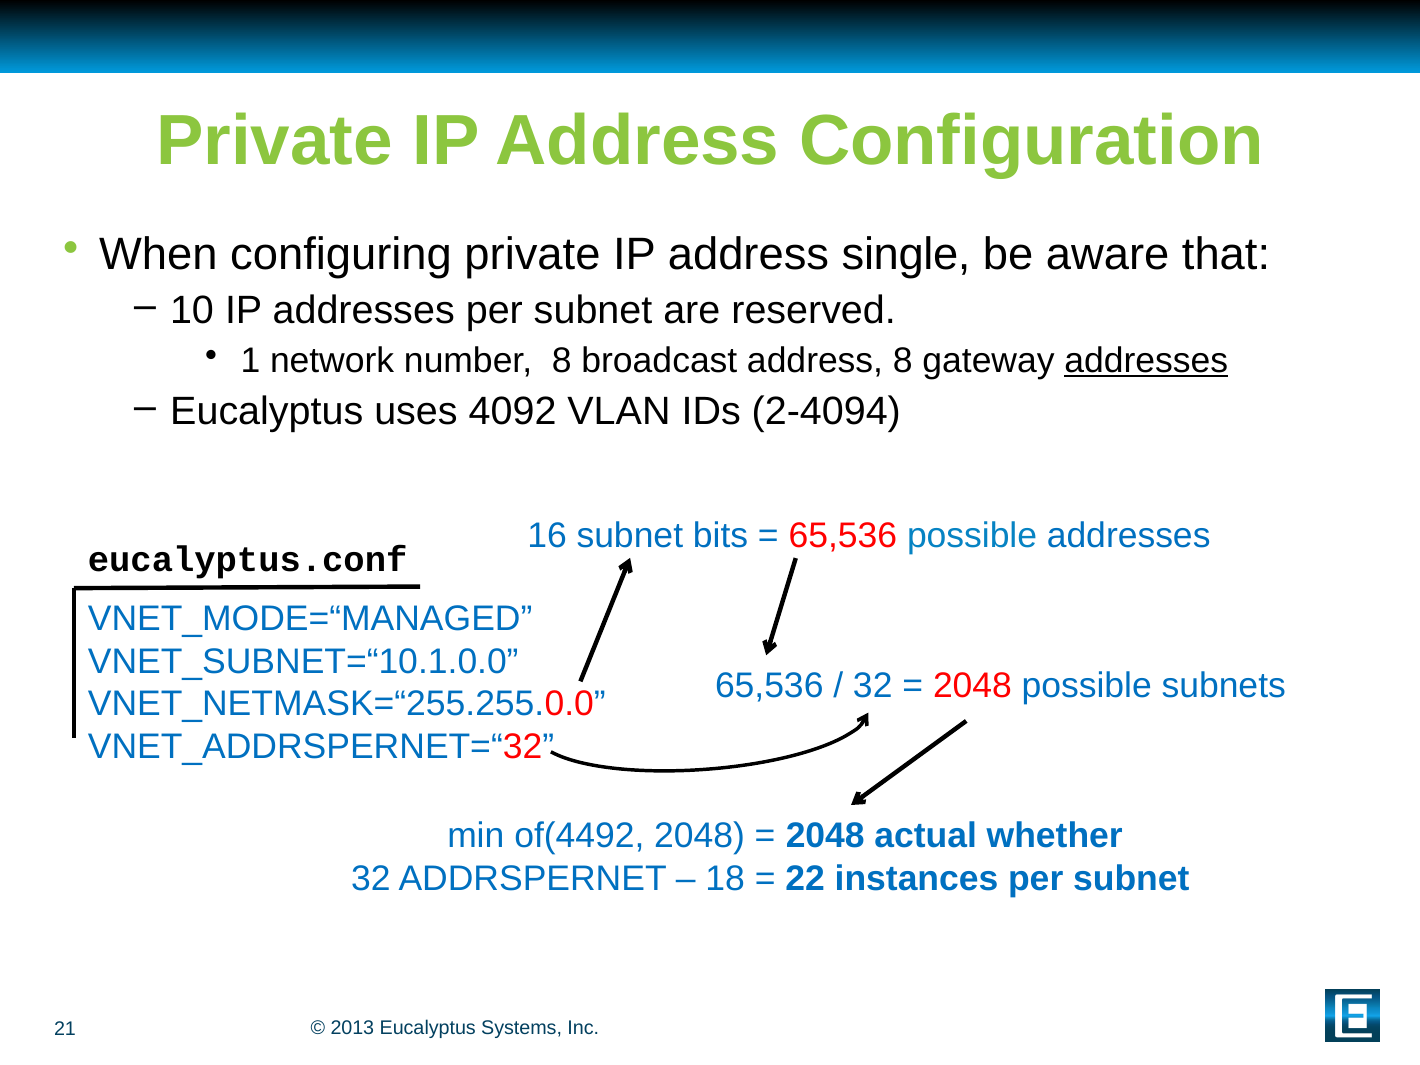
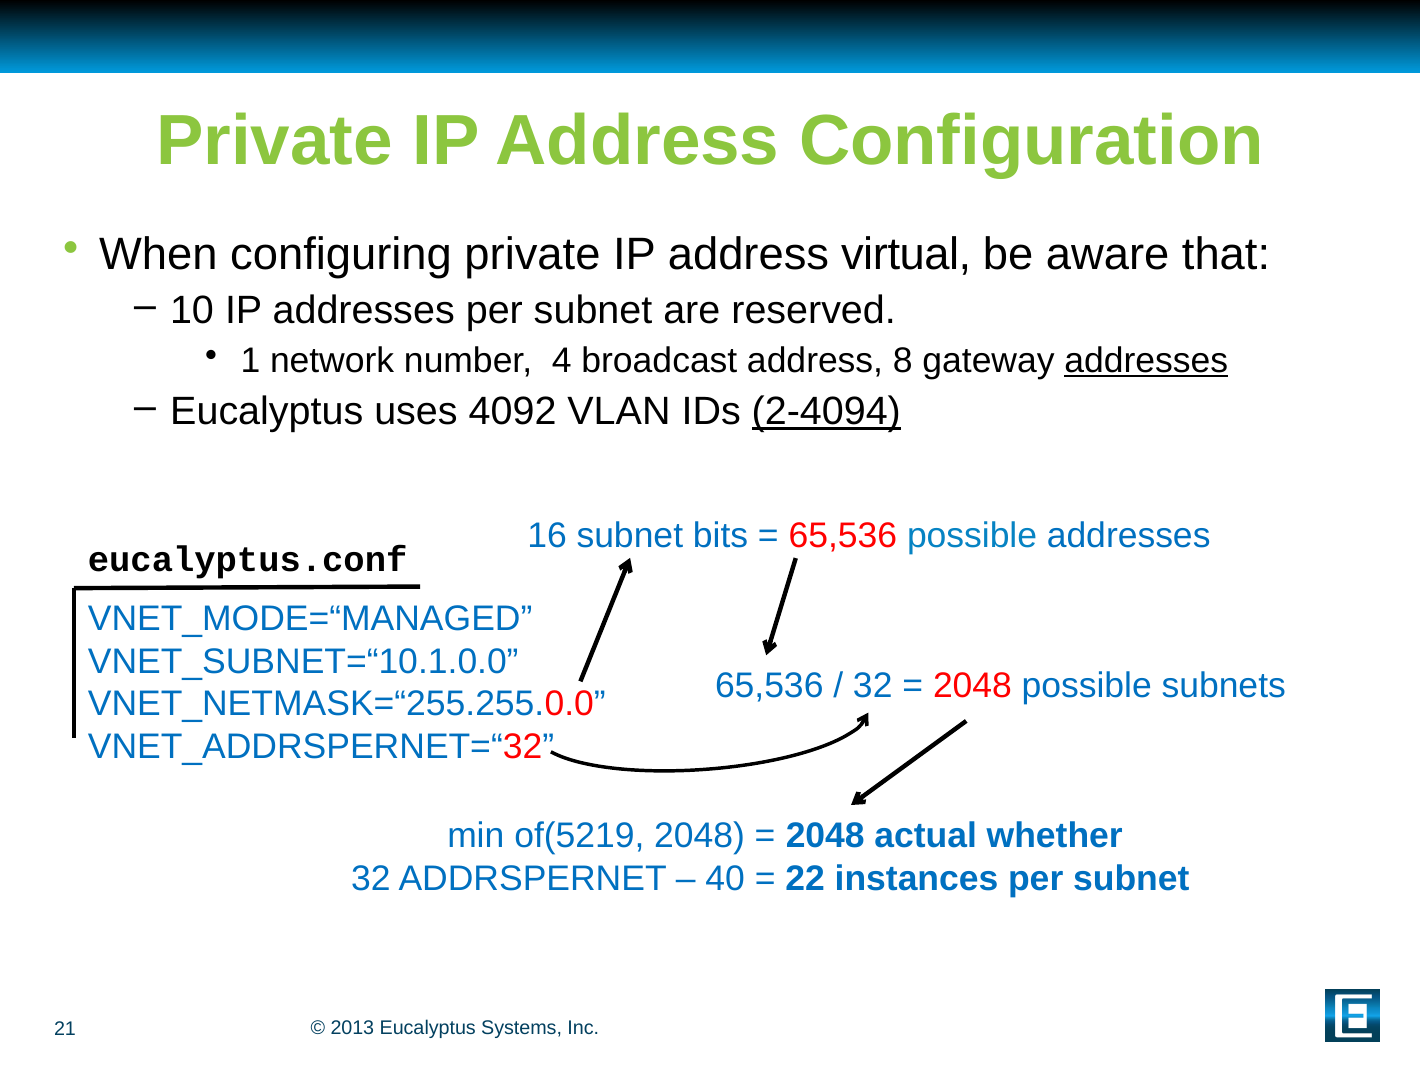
single: single -> virtual (906, 255)
number 8: 8 -> 4 (562, 361)
2-4094 underline: none -> present (826, 411)
of(4492: of(4492 -> of(5219 (579, 836)
18: 18 -> 40 (725, 878)
